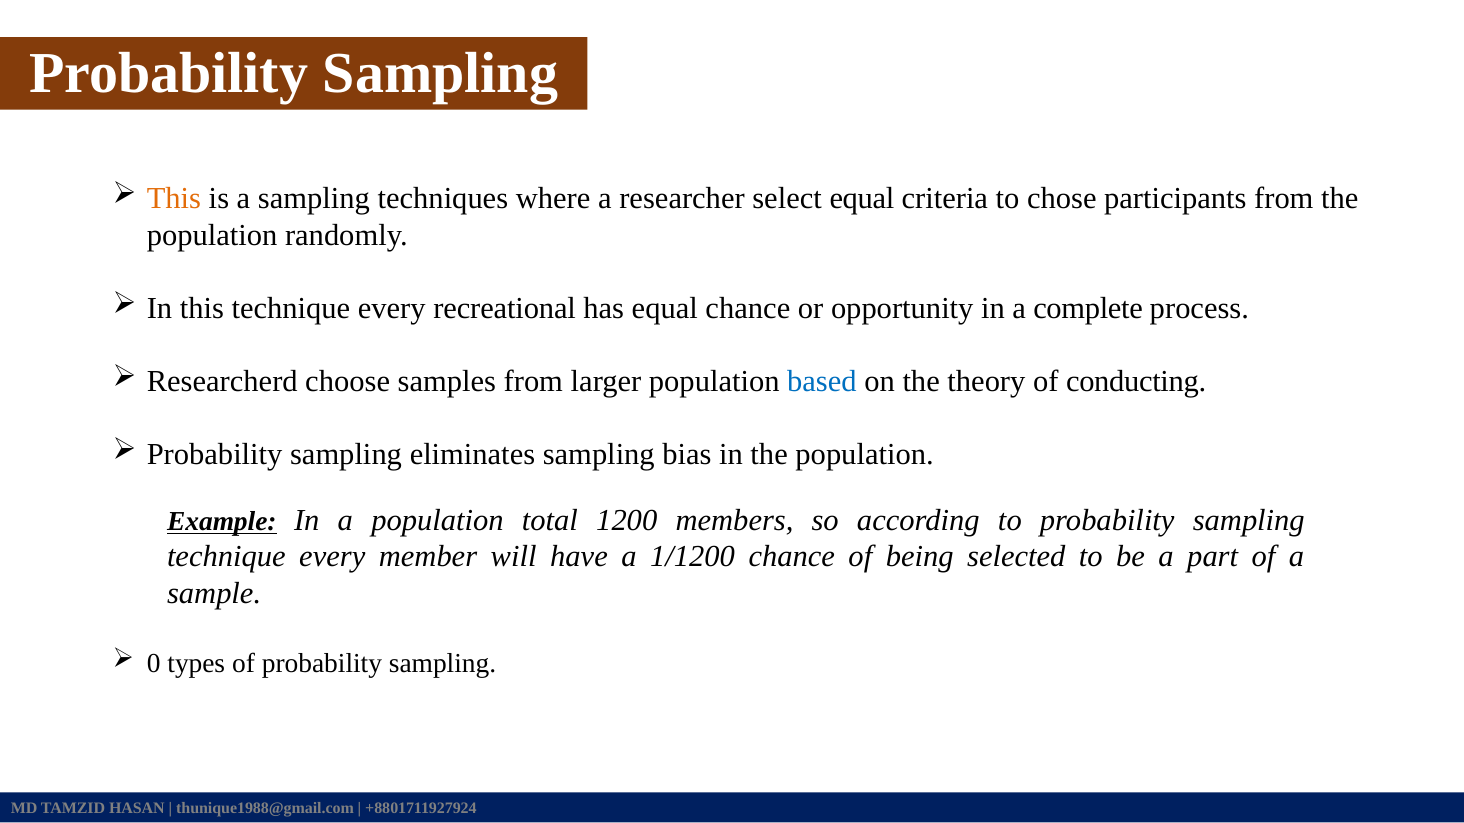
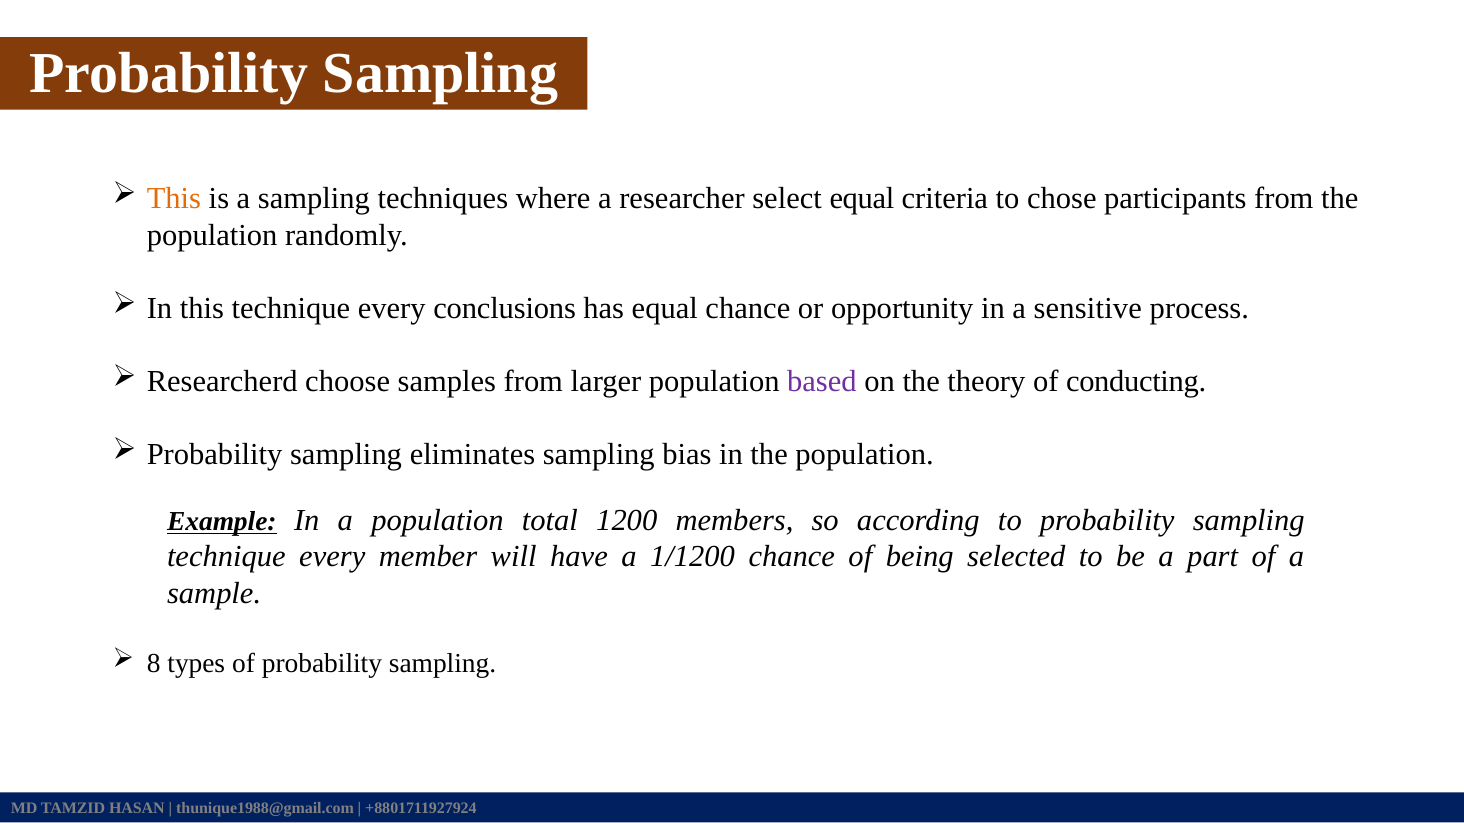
recreational: recreational -> conclusions (505, 309)
complete: complete -> sensitive (1088, 309)
based colour: blue -> purple (822, 382)
0: 0 -> 8 (154, 664)
